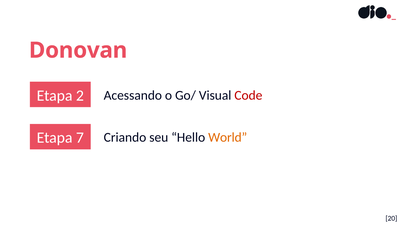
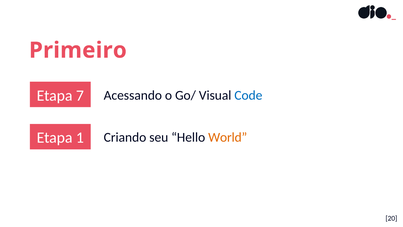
Donovan: Donovan -> Primeiro (78, 50)
2: 2 -> 7 (80, 95)
Code colour: red -> blue (248, 95)
7: 7 -> 1 (80, 138)
